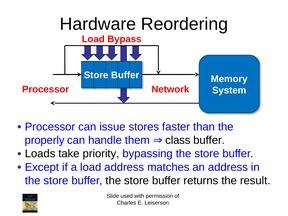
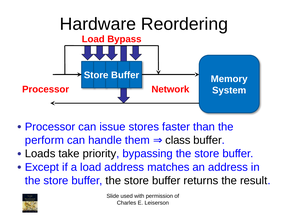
properly: properly -> perform (44, 140)
